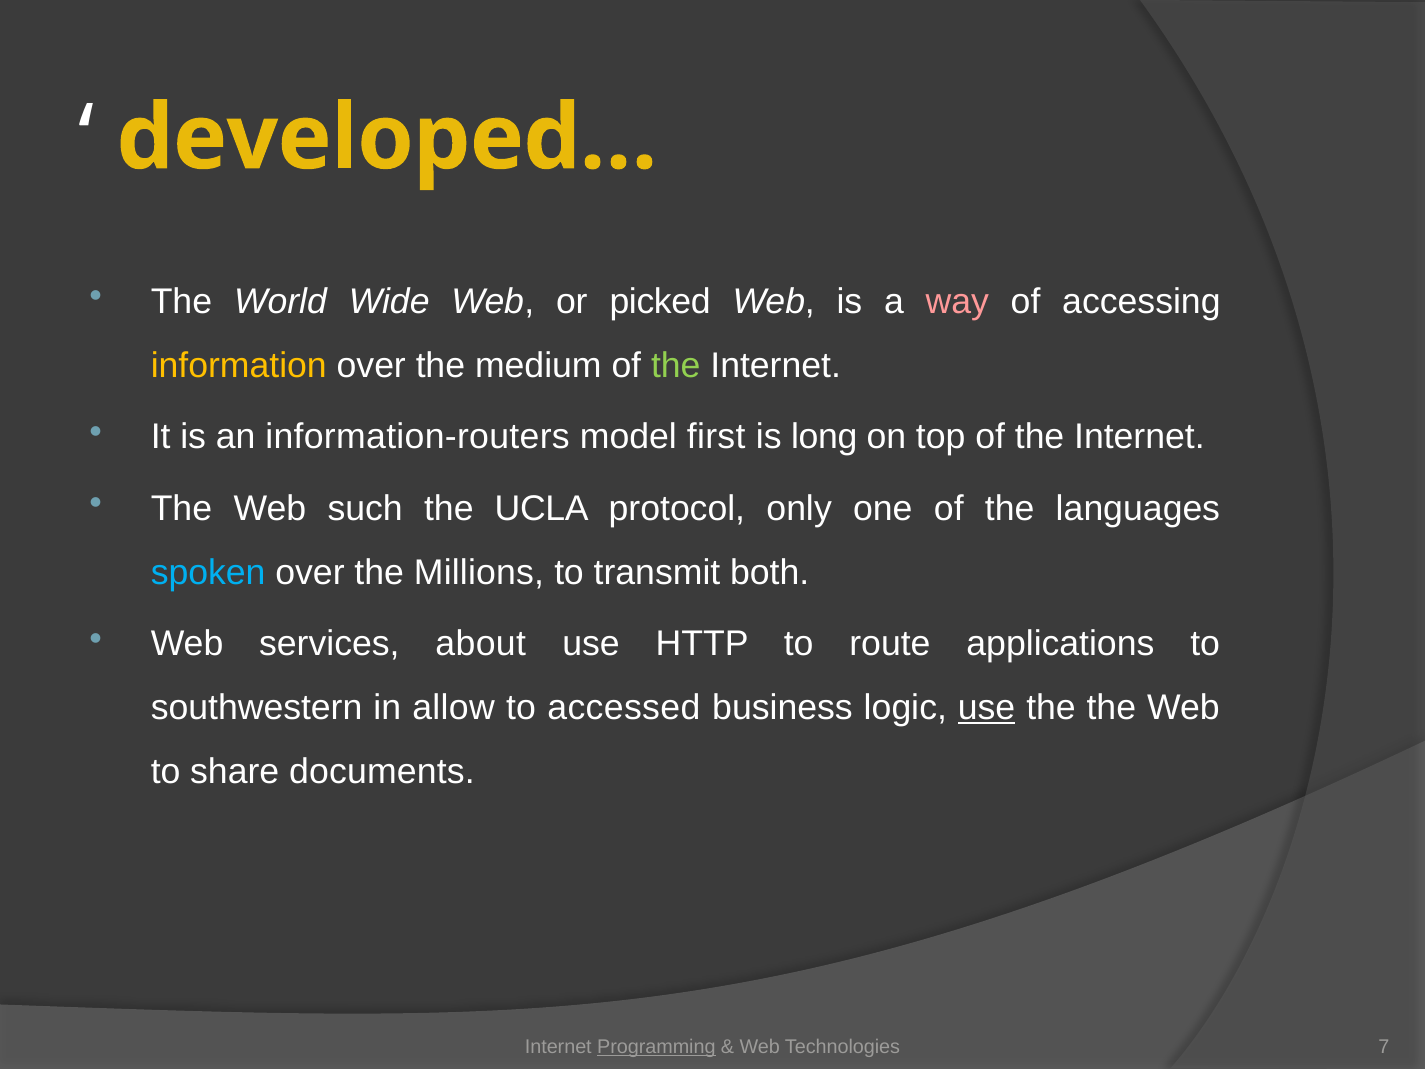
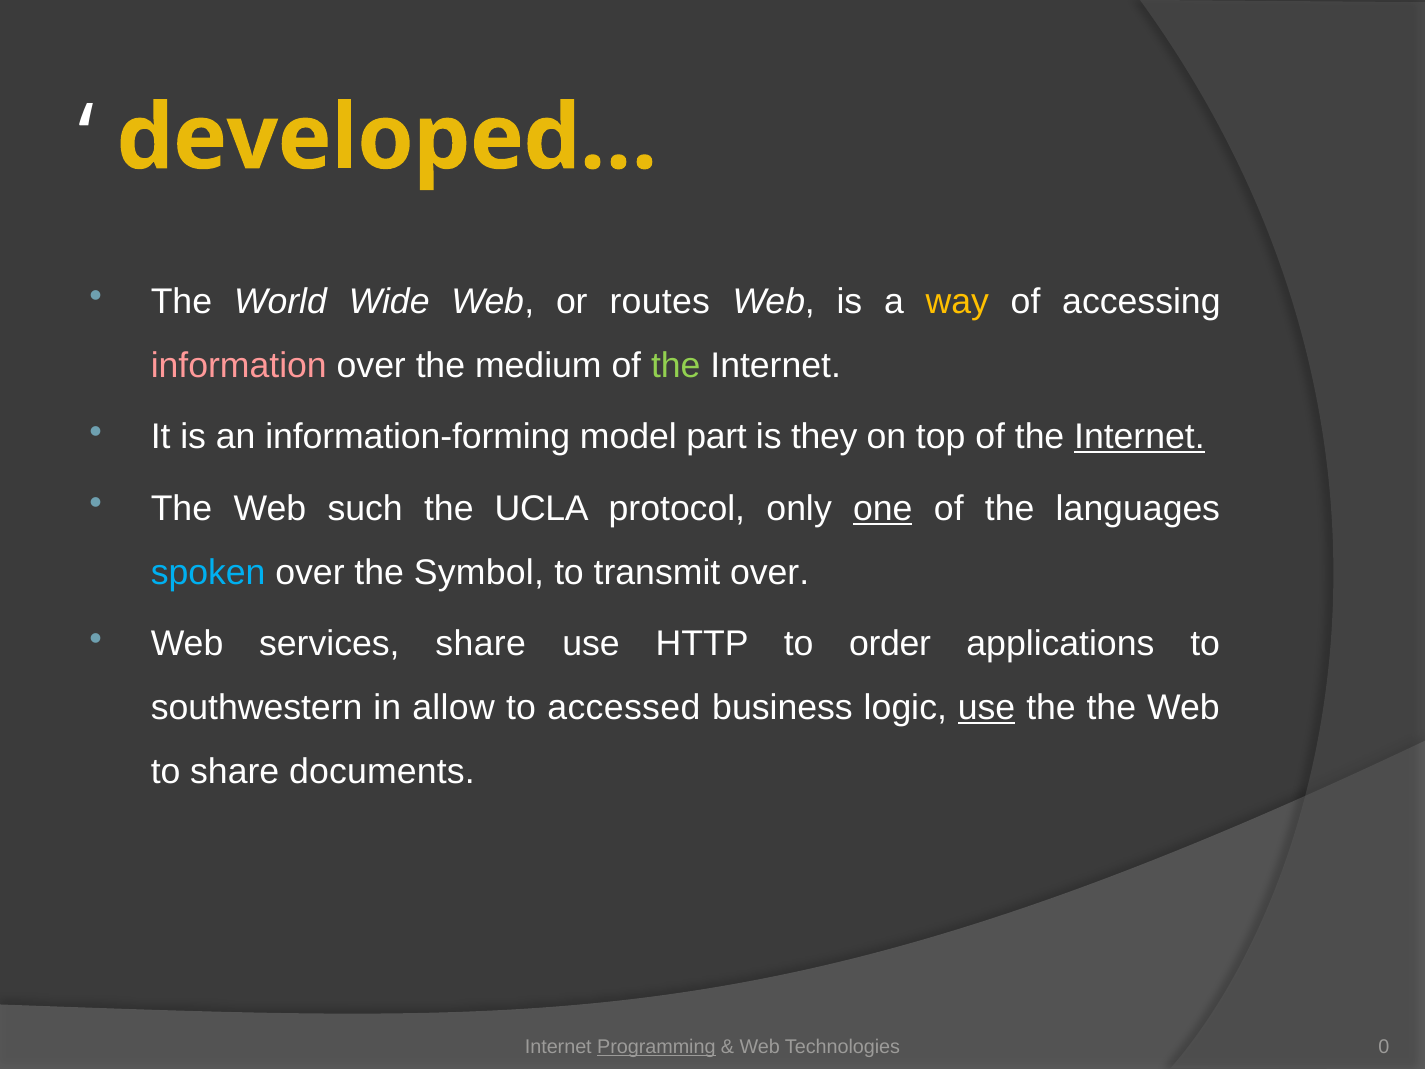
picked: picked -> routes (660, 302)
way colour: pink -> yellow (957, 302)
information colour: yellow -> pink (239, 366)
information-routers: information-routers -> information-forming (418, 437)
first: first -> part (717, 437)
long: long -> they (824, 437)
Internet underline: none -> present (1139, 437)
one underline: none -> present (883, 508)
Millions: Millions -> Symbol (479, 572)
transmit both: both -> over (770, 572)
services about: about -> share (481, 644)
route: route -> order (890, 644)
7: 7 -> 0 (1384, 1047)
